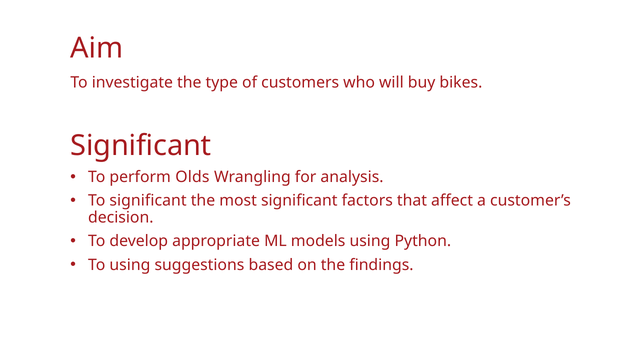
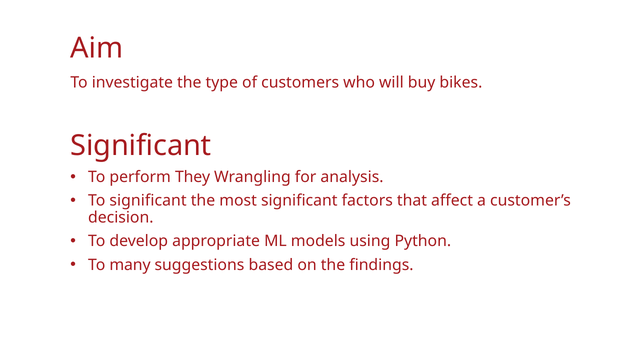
Olds: Olds -> They (193, 177)
To using: using -> many (130, 265)
